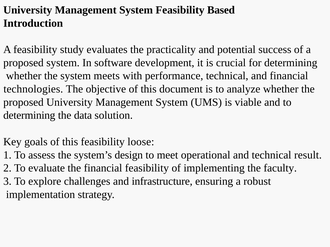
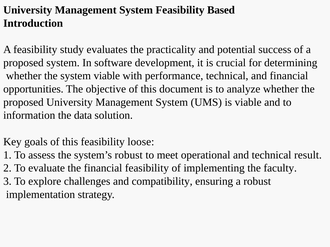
system meets: meets -> viable (107, 76)
technologies: technologies -> opportunities (33, 89)
determining: determining -> information (29, 116)
system’s design: design -> robust (129, 155)
infrastructure: infrastructure -> compatibility (162, 182)
